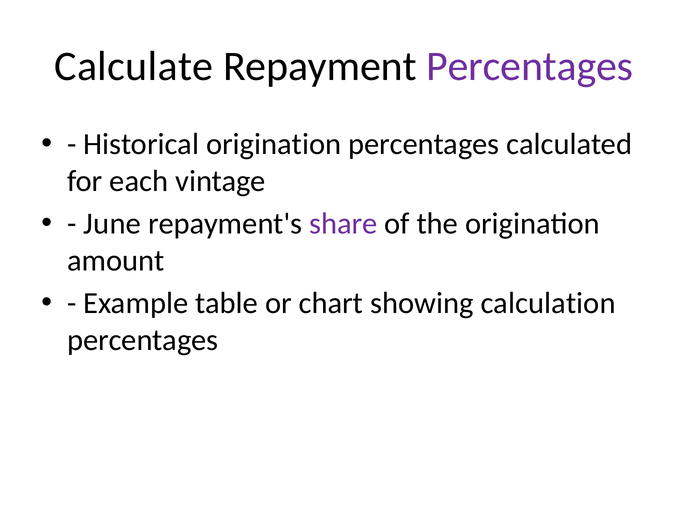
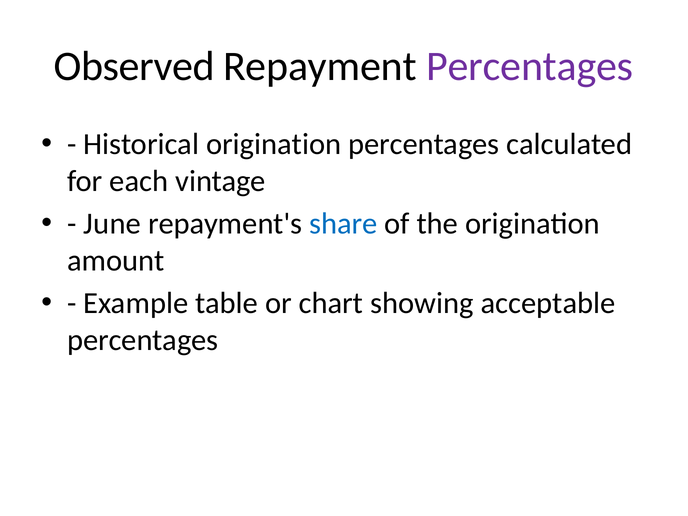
Calculate: Calculate -> Observed (134, 67)
share colour: purple -> blue (343, 224)
calculation: calculation -> acceptable (548, 303)
